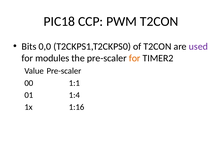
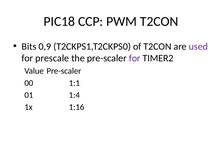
0,0: 0,0 -> 0,9 (45, 47)
modules: modules -> prescale (52, 58)
for colour: orange -> purple (135, 58)
